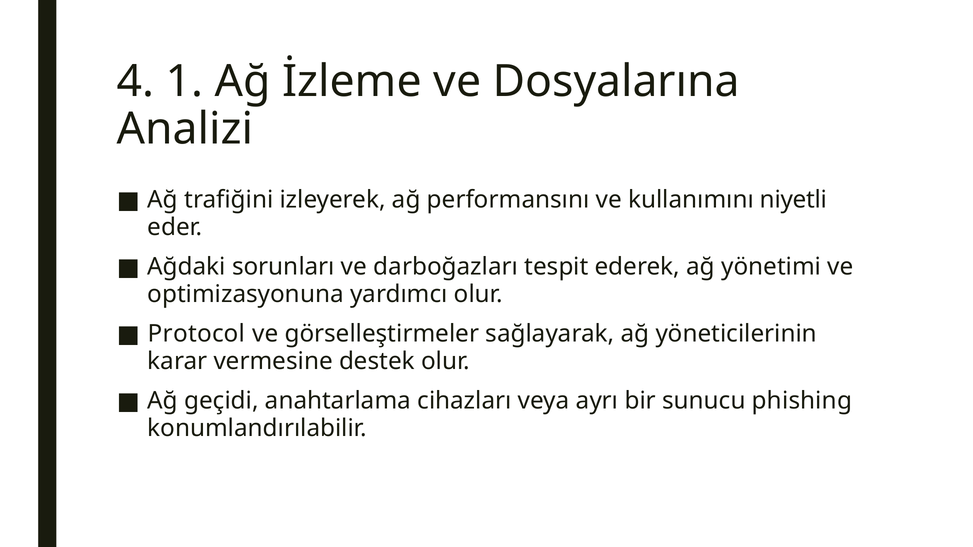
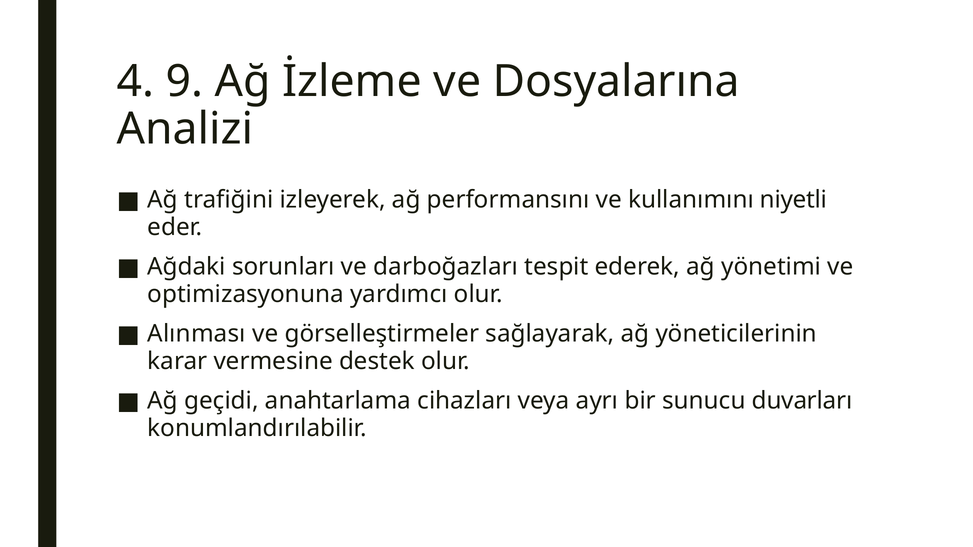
1: 1 -> 9 (184, 82)
Protocol: Protocol -> Alınması (197, 334)
phishing: phishing -> duvarları (802, 401)
